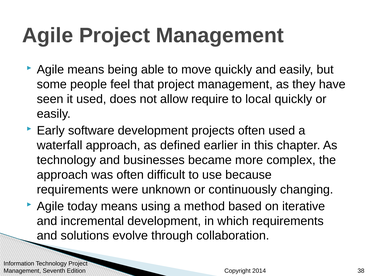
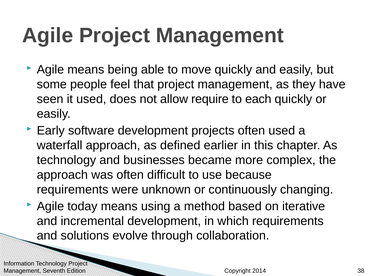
local: local -> each (258, 99)
